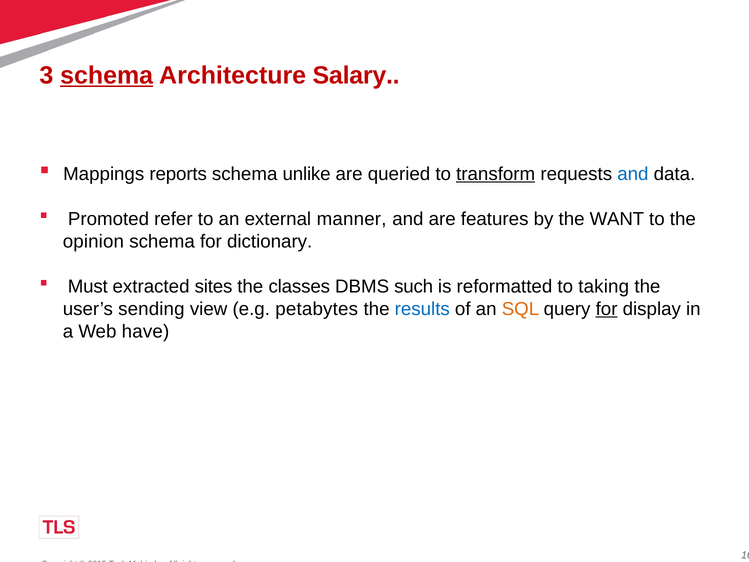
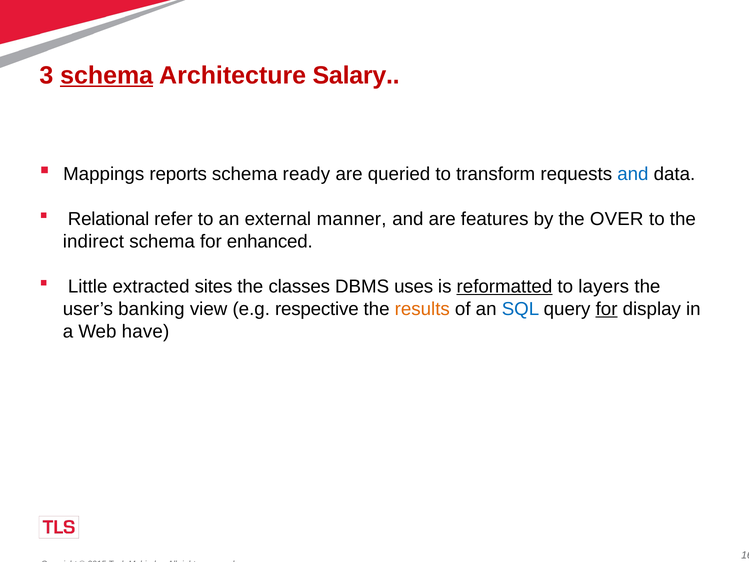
unlike: unlike -> ready (306, 174)
transform underline: present -> none (496, 174)
Promoted: Promoted -> Relational (109, 219)
WANT: WANT -> OVER (617, 219)
opinion: opinion -> indirect (93, 241)
dictionary: dictionary -> enhanced (270, 241)
Must: Must -> Little (88, 286)
such: such -> uses (414, 286)
reformatted underline: none -> present (504, 286)
taking: taking -> layers (604, 286)
sending: sending -> banking (151, 309)
petabytes: petabytes -> respective (317, 309)
results colour: blue -> orange (422, 309)
SQL colour: orange -> blue (520, 309)
